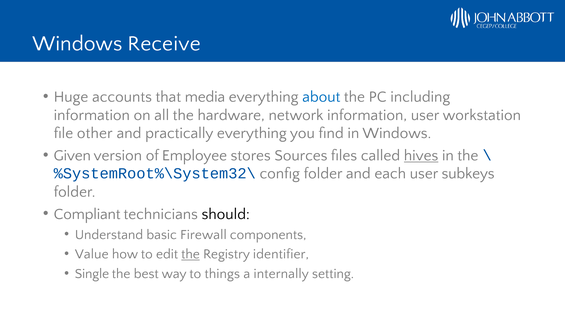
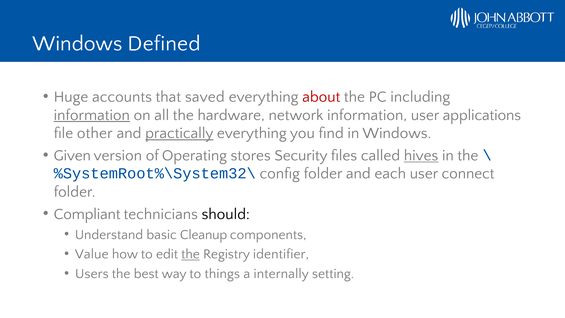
Receive: Receive -> Defined (164, 44)
media: media -> saved (205, 97)
about colour: blue -> red (321, 97)
information underline: none -> present (92, 115)
workstation: workstation -> applications (482, 115)
practically underline: none -> present (179, 133)
Employee: Employee -> Operating (194, 155)
Sources: Sources -> Security (301, 155)
subkeys: subkeys -> connect (468, 174)
Firewall: Firewall -> Cleanup (204, 234)
Single: Single -> Users (92, 274)
